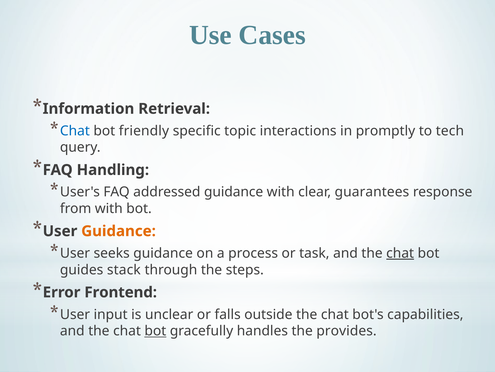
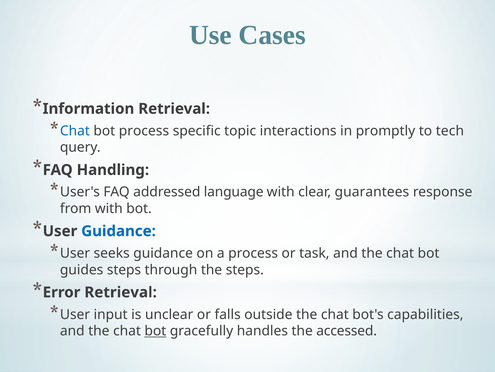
bot friendly: friendly -> process (144, 131)
addressed guidance: guidance -> language (234, 192)
Guidance colour: orange -> blue (119, 231)
chat underline: present -> none (400, 253)
guides stack: stack -> steps (124, 269)
Error Frontend: Frontend -> Retrieval (121, 292)
provides: provides -> accessed (347, 330)
